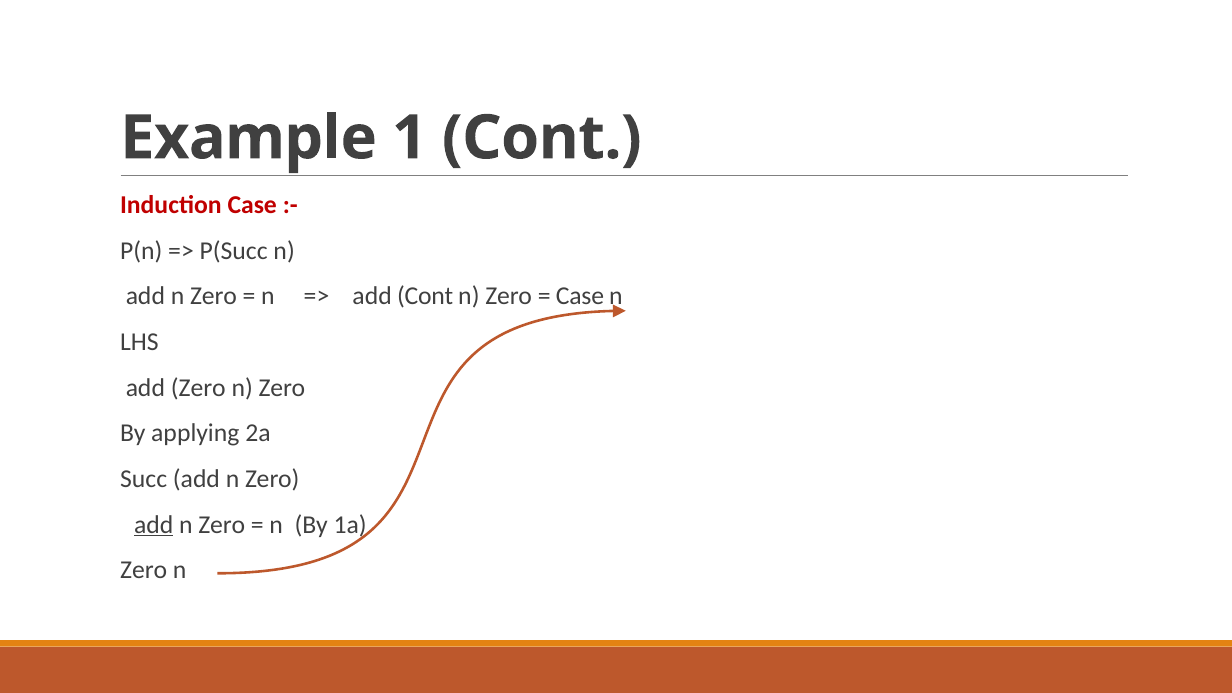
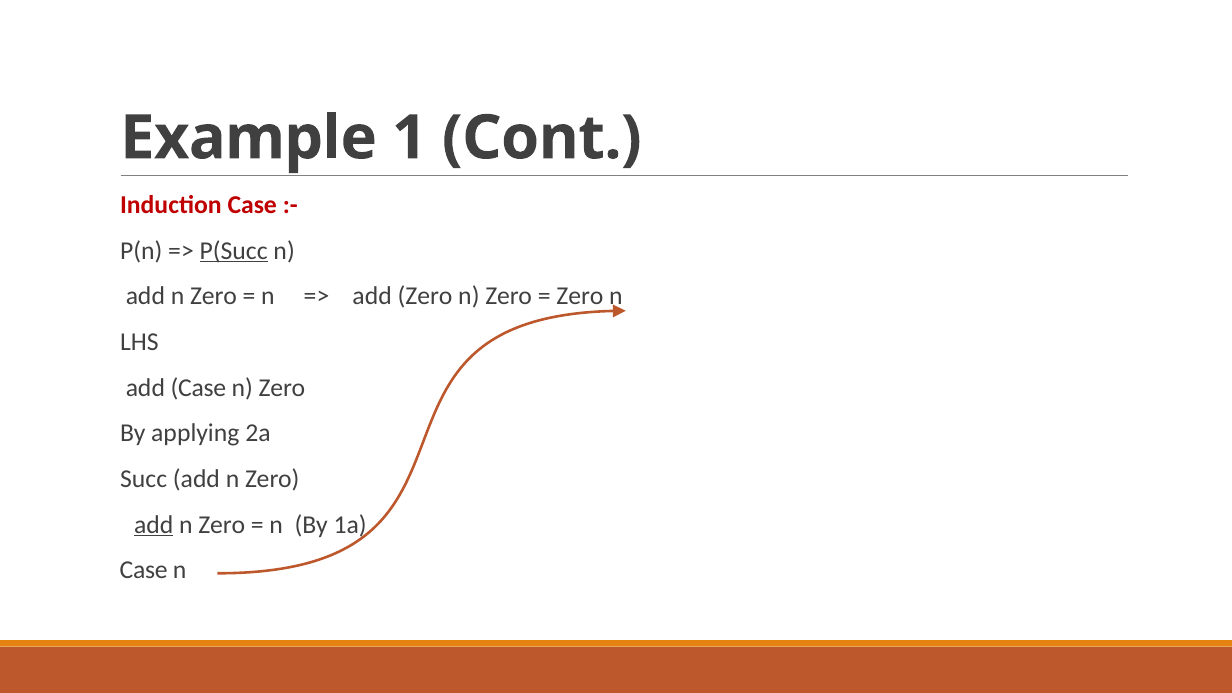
P(Succ underline: none -> present (234, 251)
add Cont: Cont -> Zero (425, 296)
Case: Case -> Zero (580, 296)
add Zero: Zero -> Case (198, 388)
Zero: Zero -> Case (144, 570)
